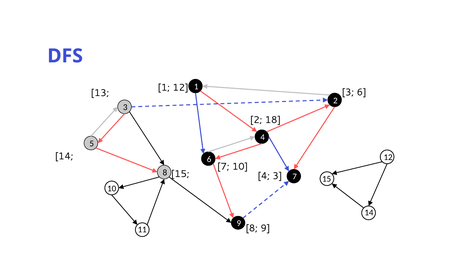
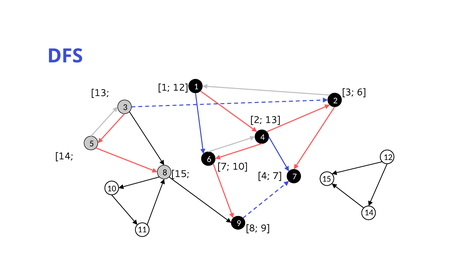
2 18: 18 -> 13 (273, 120)
4 3: 3 -> 7 (277, 176)
